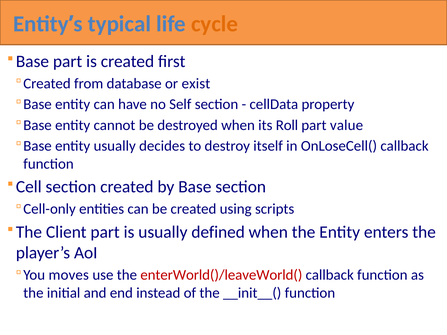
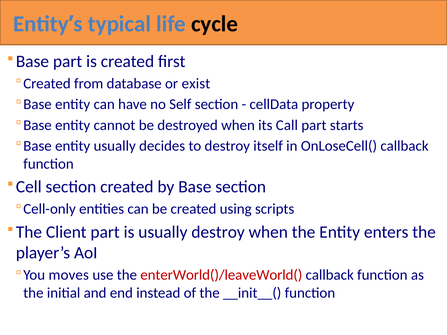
cycle colour: orange -> black (215, 24)
Roll: Roll -> Call (287, 125)
value: value -> starts (347, 125)
usually defined: defined -> destroy (218, 232)
